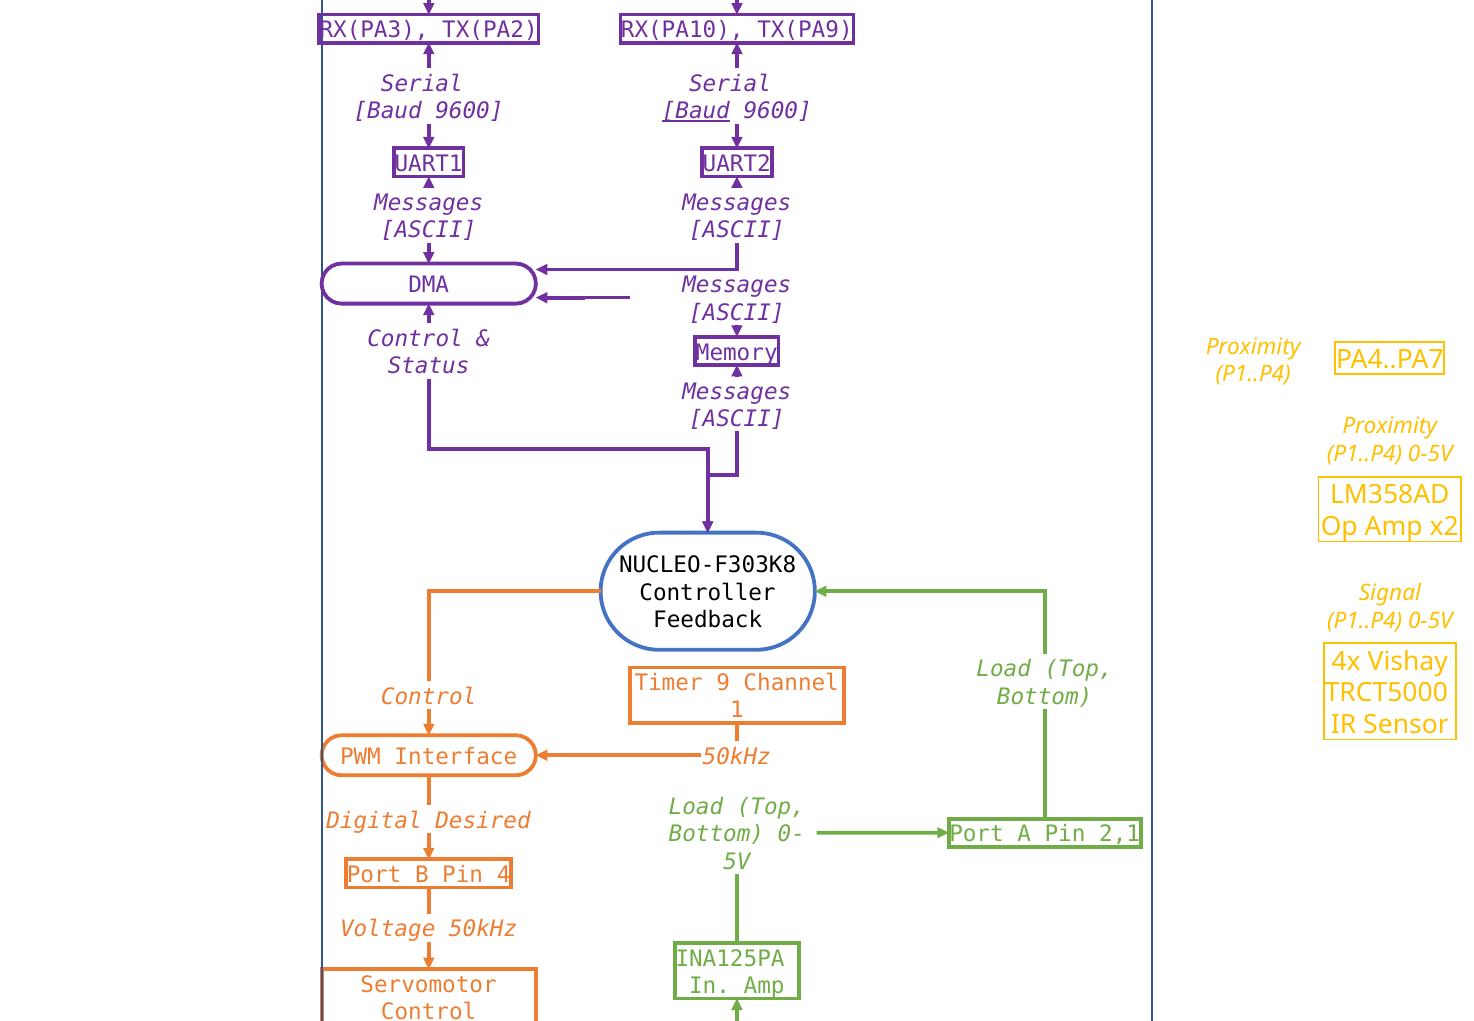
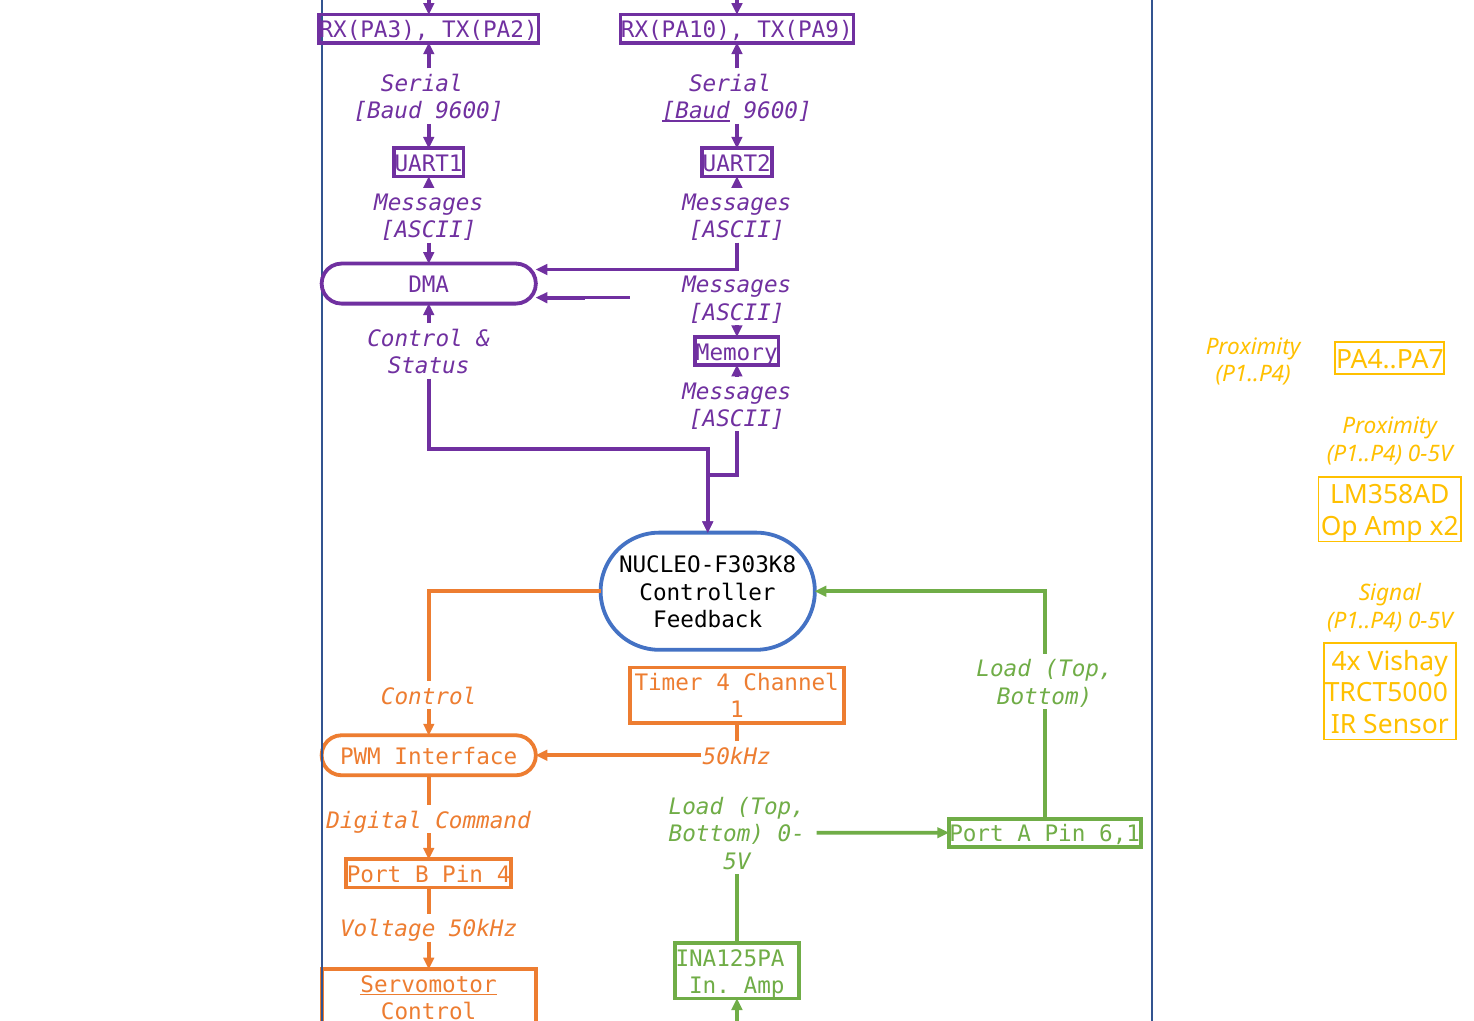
Timer 9: 9 -> 4 (723, 683)
Desired: Desired -> Command (483, 820)
2,1: 2,1 -> 6,1 (1120, 834)
Servomotor underline: none -> present (429, 984)
